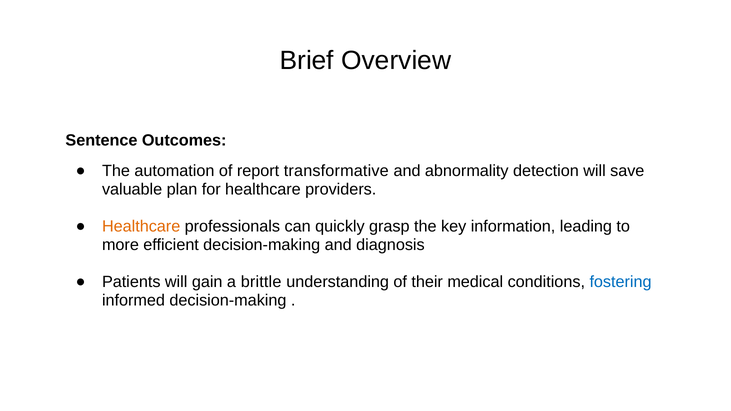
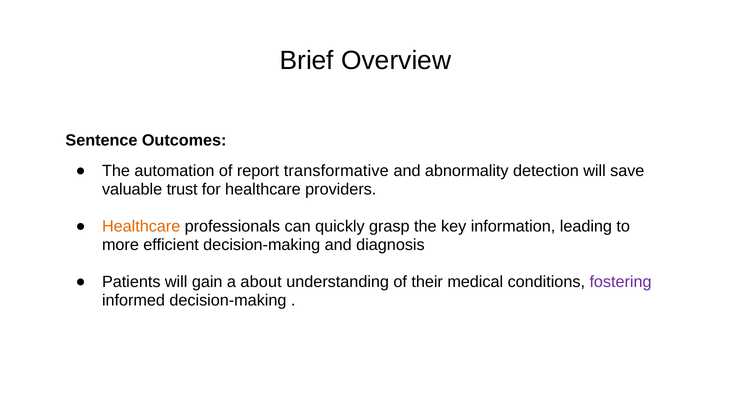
plan: plan -> trust (182, 190)
brittle: brittle -> about (261, 282)
fostering colour: blue -> purple (621, 282)
